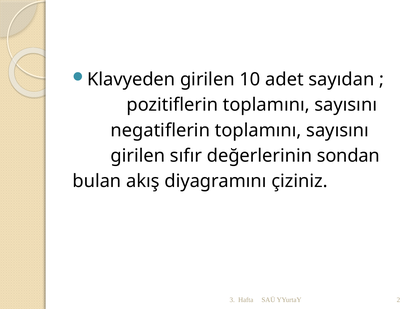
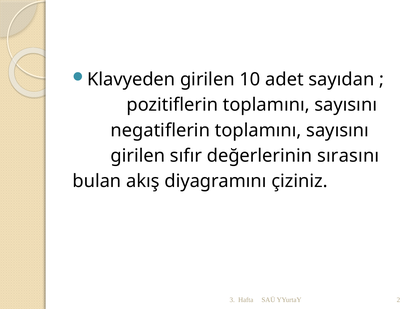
sondan: sondan -> sırasını (348, 156)
